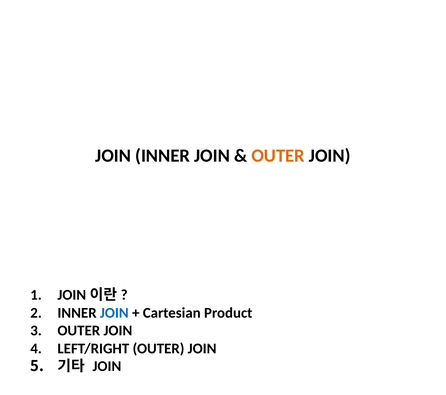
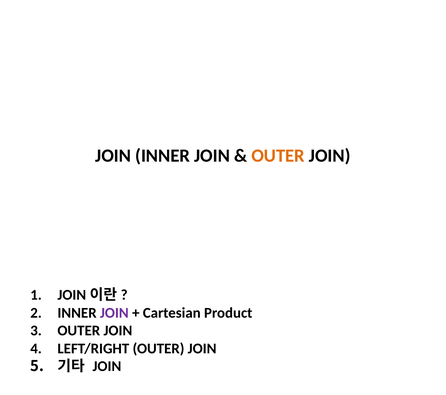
JOIN colour: blue -> purple (114, 313)
